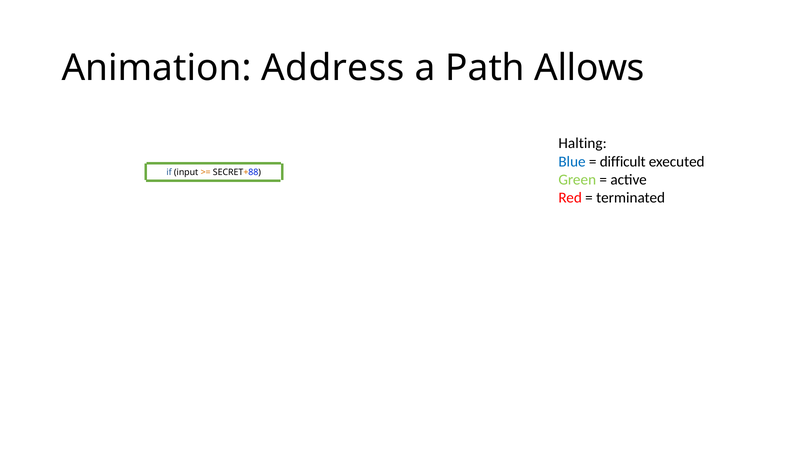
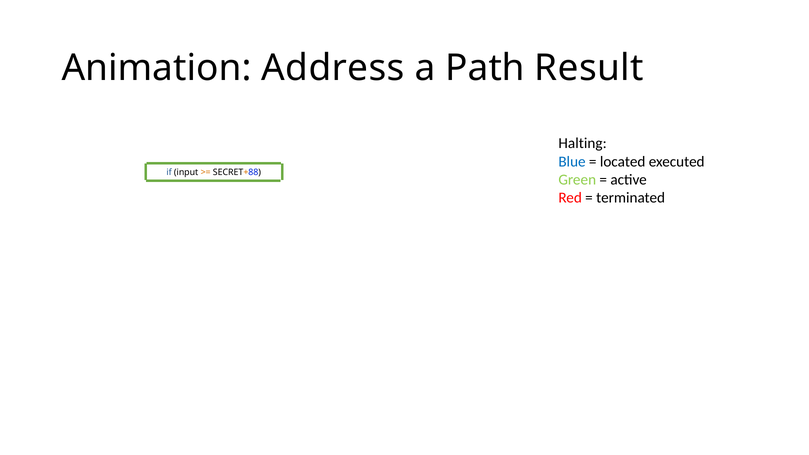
Allows: Allows -> Result (589, 68)
difficult: difficult -> located (623, 162)
